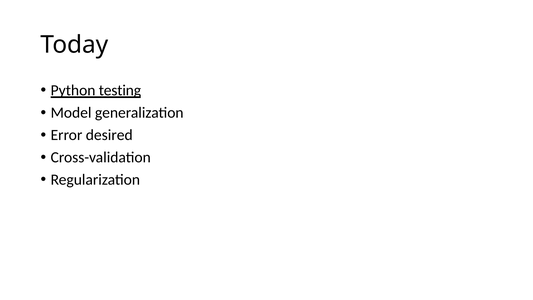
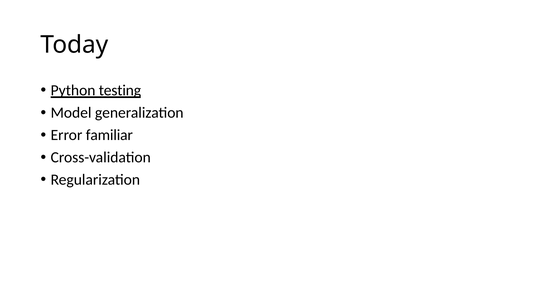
desired: desired -> familiar (109, 135)
